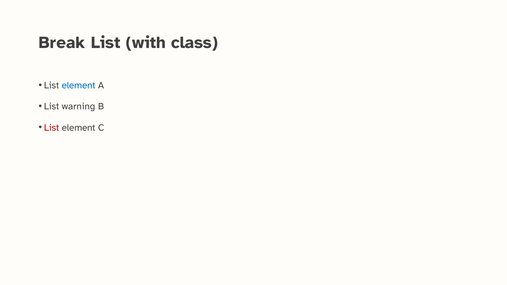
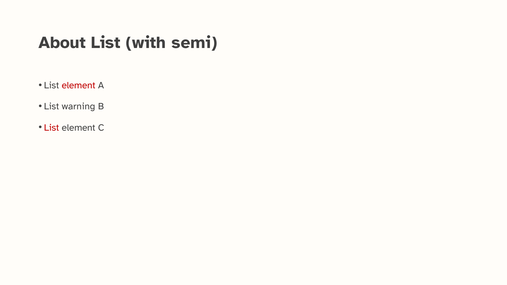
Break: Break -> About (62, 43)
class: class -> semi (194, 43)
element colour: blue -> red (79, 85)
